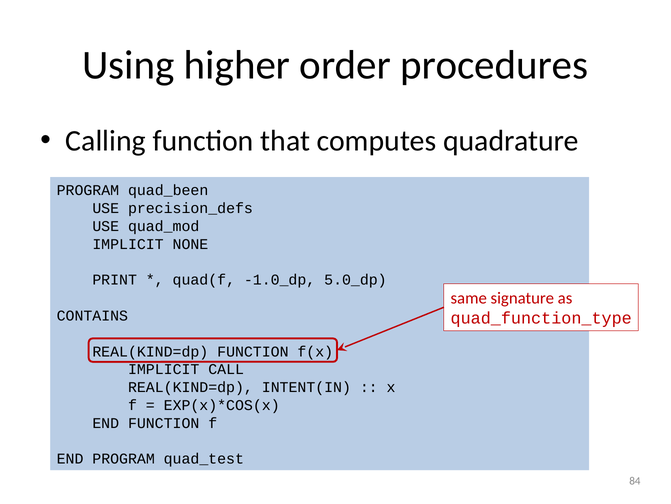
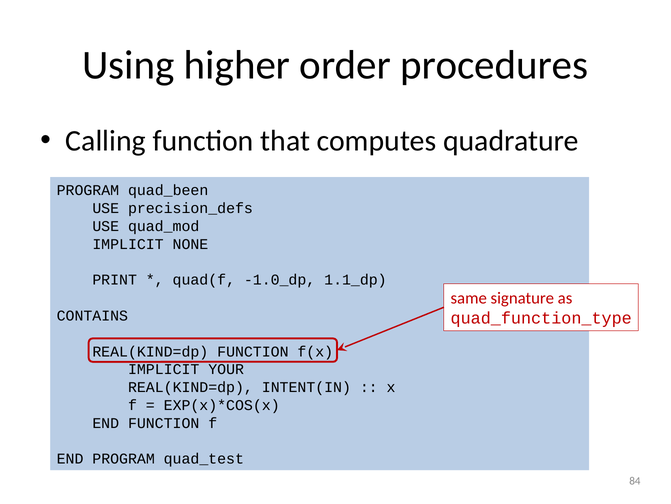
5.0_dp: 5.0_dp -> 1.1_dp (355, 280)
CALL: CALL -> YOUR (226, 369)
